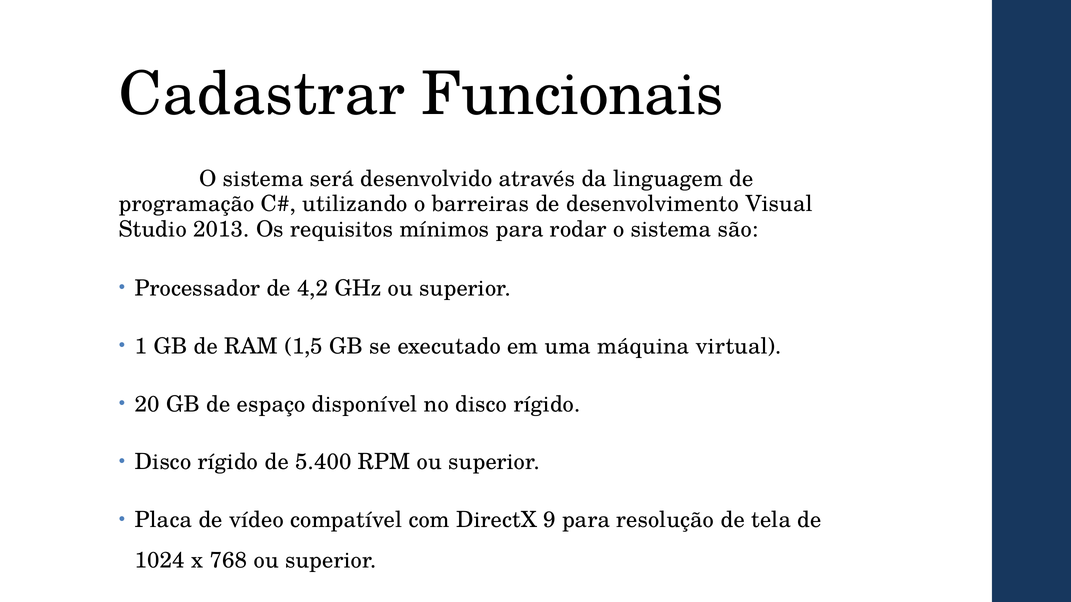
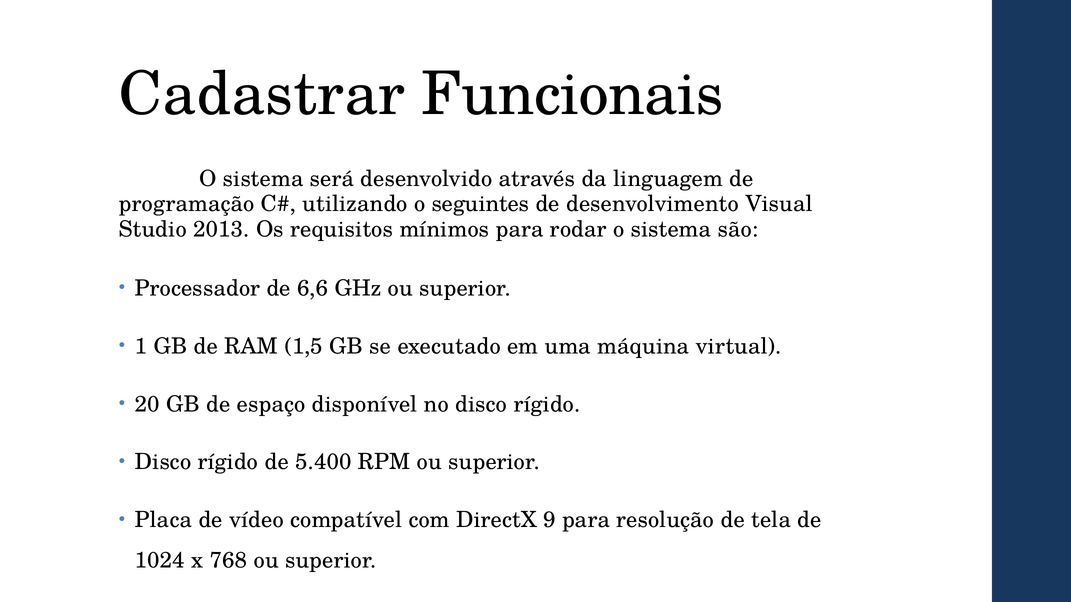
barreiras: barreiras -> seguintes (480, 204)
4,2: 4,2 -> 6,6 (313, 288)
